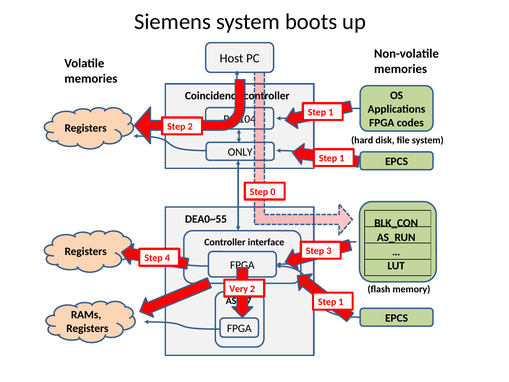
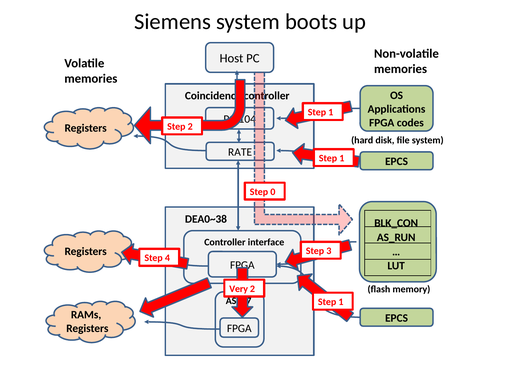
ONLY: ONLY -> RATE (240, 152)
DEA0~55: DEA0~55 -> DEA0~38 (206, 219)
